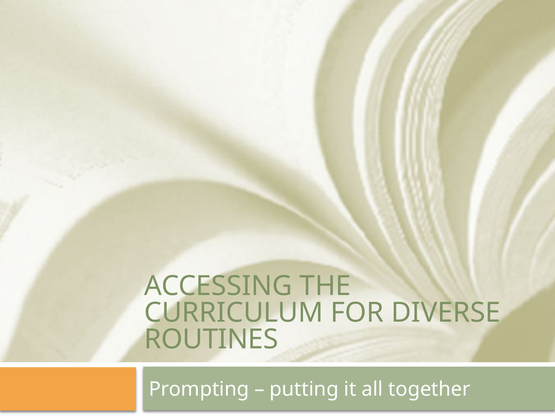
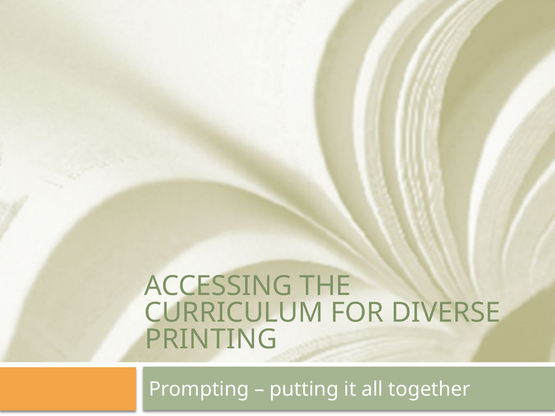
ROUTINES: ROUTINES -> PRINTING (211, 340)
